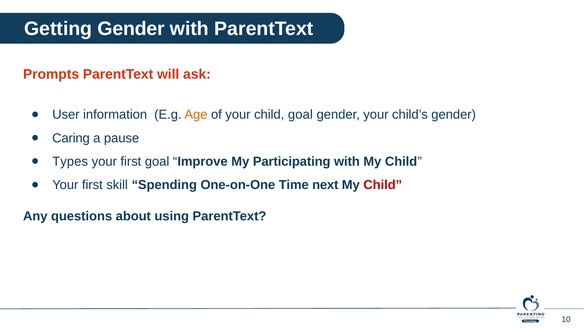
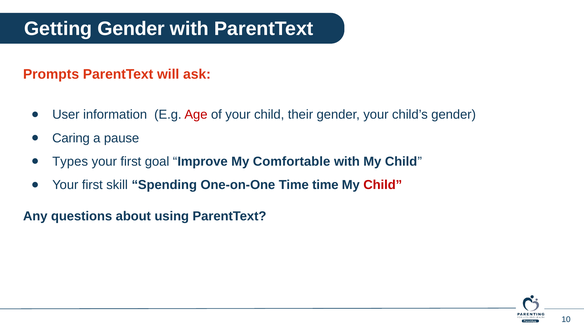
Age colour: orange -> red (196, 115)
child goal: goal -> their (300, 115)
Participating: Participating -> Comfortable (292, 161)
Time next: next -> time (325, 185)
